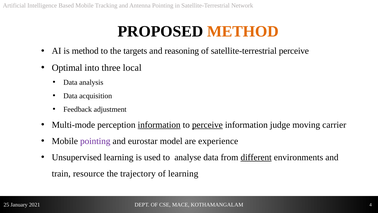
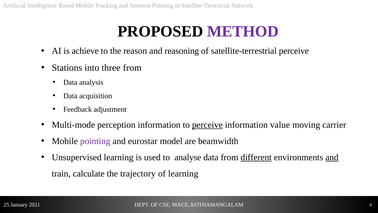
METHOD colour: orange -> purple (243, 31)
is method: method -> achieve (85, 51)
targets: targets -> reason (135, 51)
Optimal: Optimal -> Stations (67, 68)
three local: local -> from (132, 68)
information underline: present -> none (159, 125)
judge: judge -> value (280, 125)
experience: experience -> beamwidth (218, 141)
and underline: none -> present (332, 157)
resource: resource -> calculate (89, 173)
